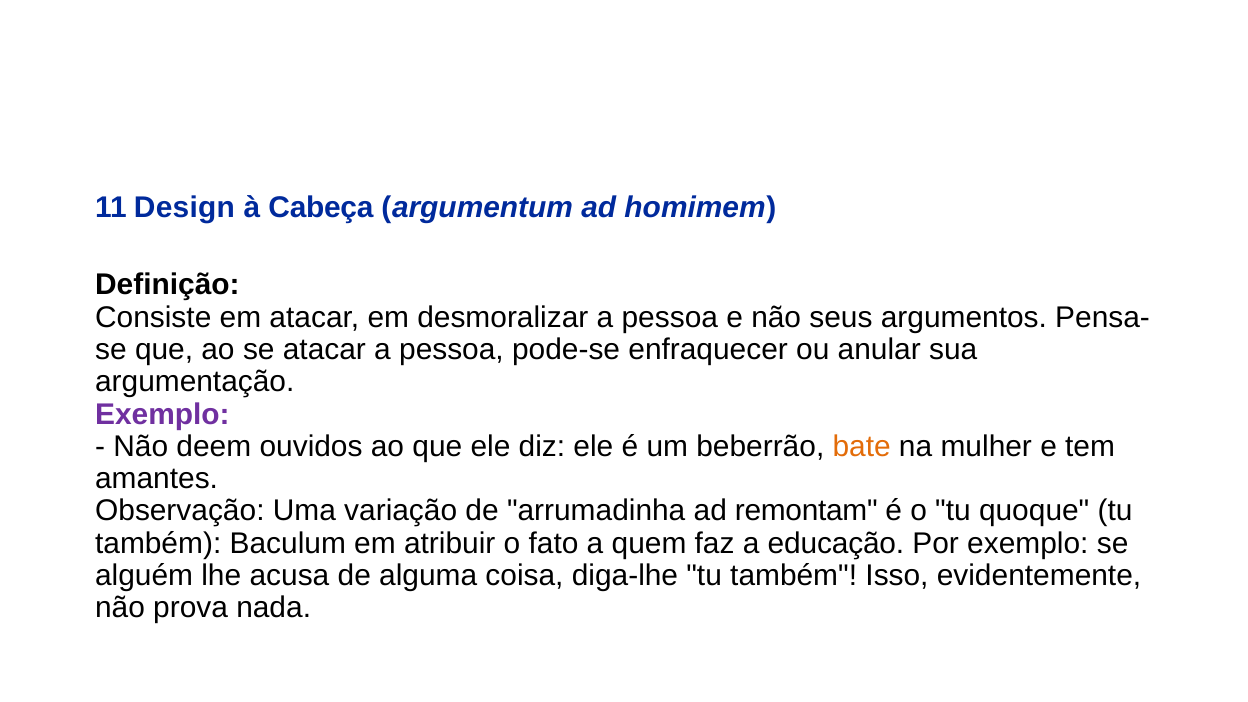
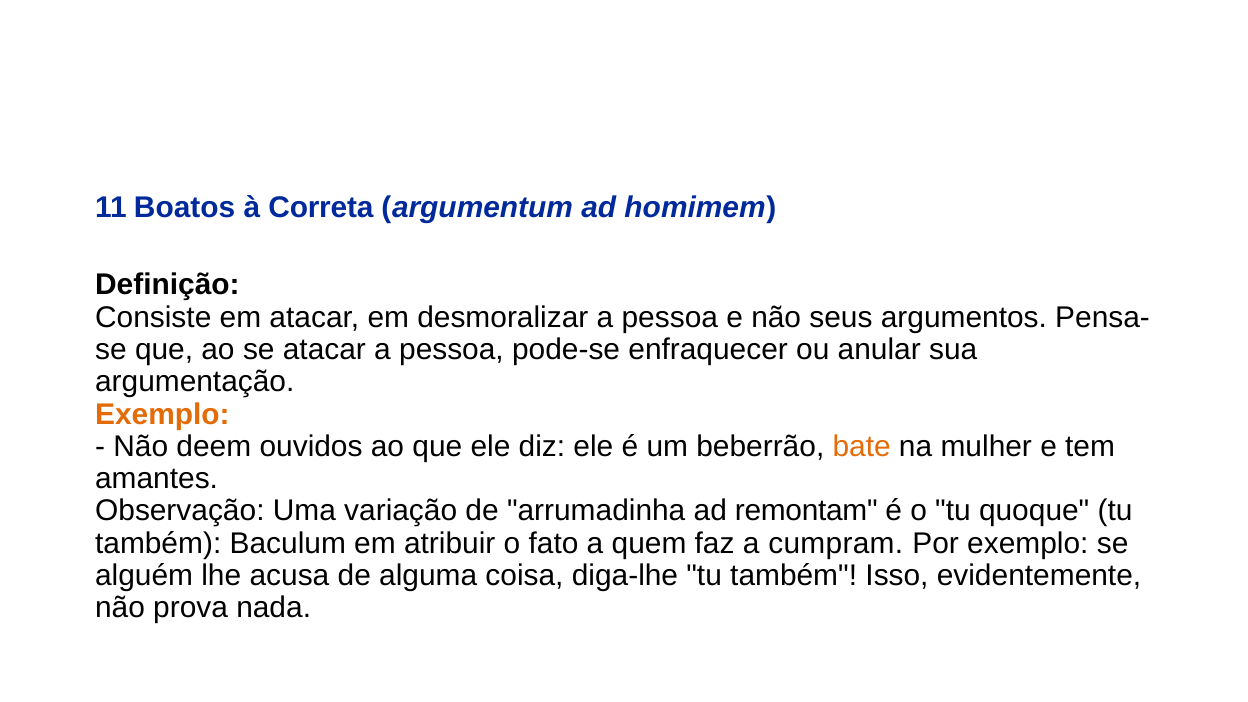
Design: Design -> Boatos (185, 208)
Cabeça: Cabeça -> Correta (321, 208)
Exemplo colour: purple -> orange (162, 414)
educação: educação -> cumpram (836, 543)
